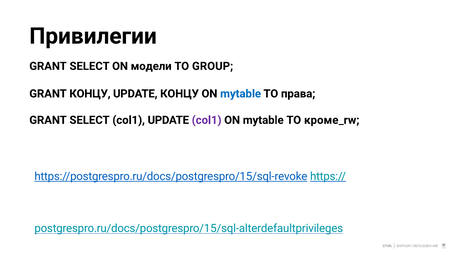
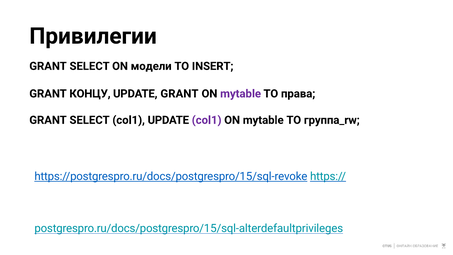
GROUP: GROUP -> INSERT (213, 66)
UPDATE КОНЦУ: КОНЦУ -> GRANT (179, 94)
mytable colour: blue -> purple (241, 94)
кроме_rw: кроме_rw -> группа_rw (332, 120)
